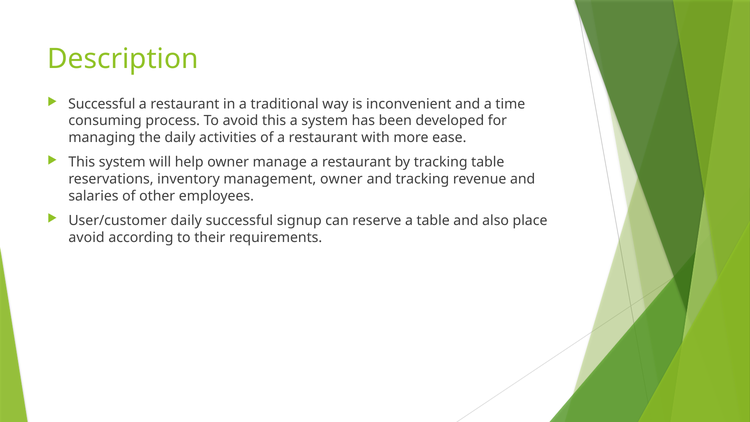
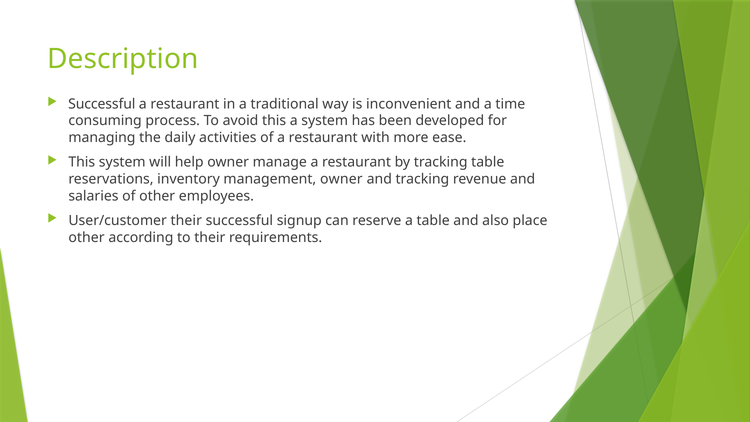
User/customer daily: daily -> their (186, 221)
avoid: avoid -> other (87, 238)
